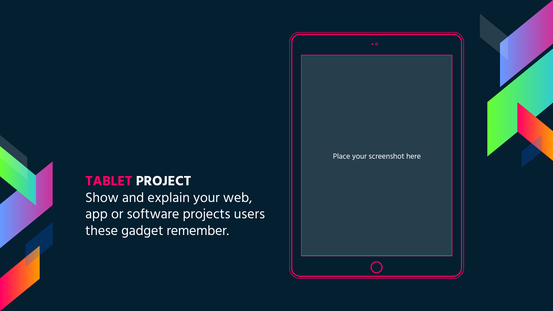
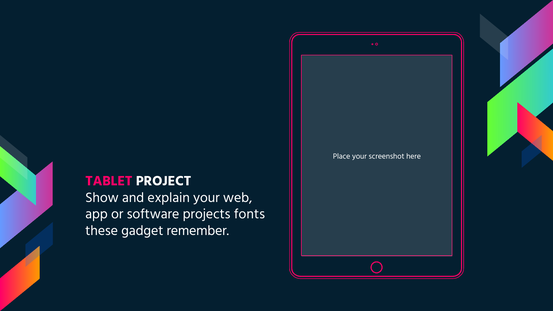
users: users -> fonts (249, 214)
